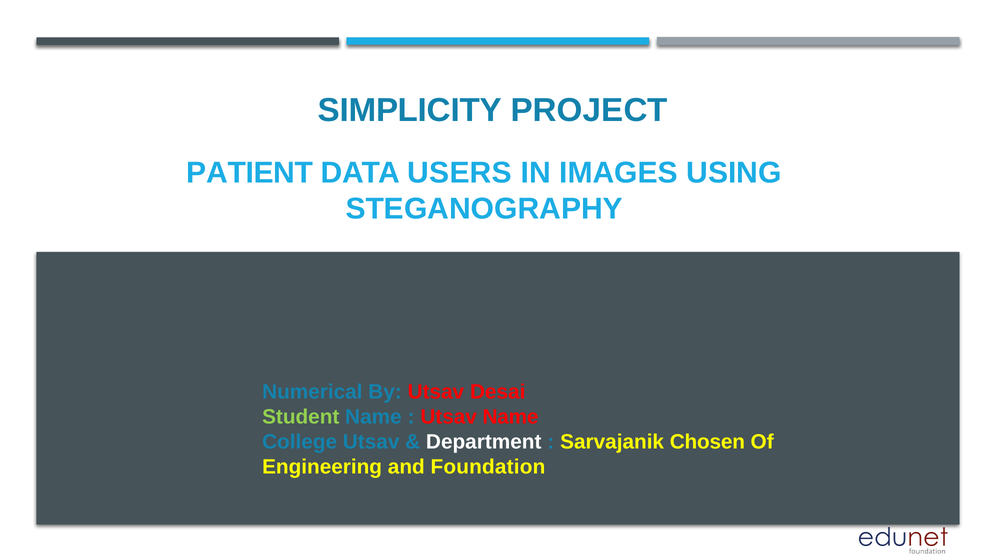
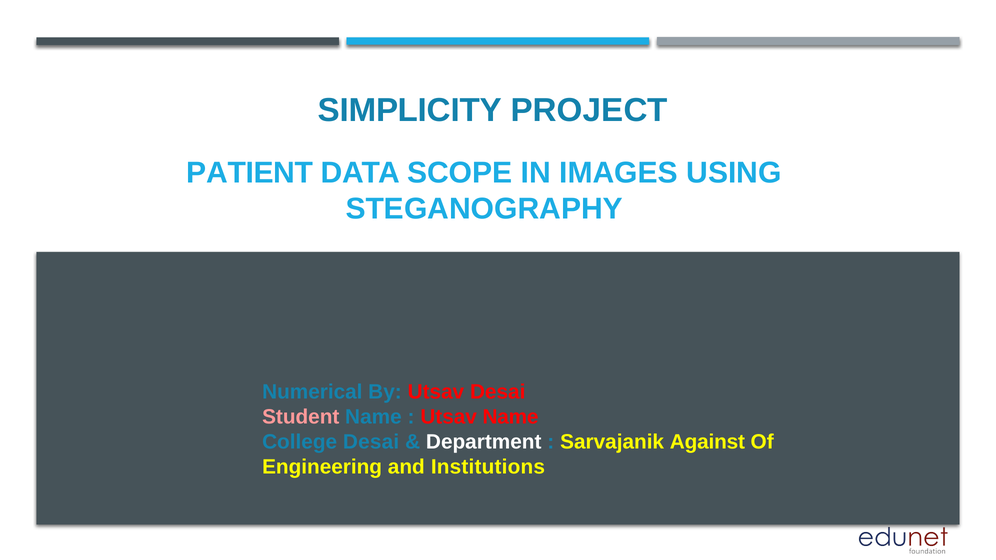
USERS: USERS -> SCOPE (460, 173)
Student colour: light green -> pink (301, 417)
College Utsav: Utsav -> Desai (371, 442)
Chosen: Chosen -> Against (707, 442)
Foundation: Foundation -> Institutions (488, 467)
